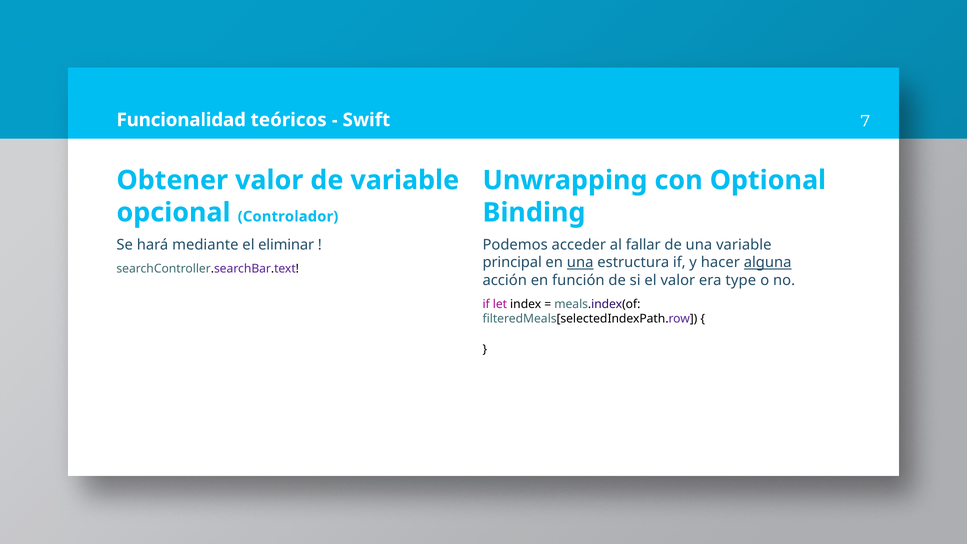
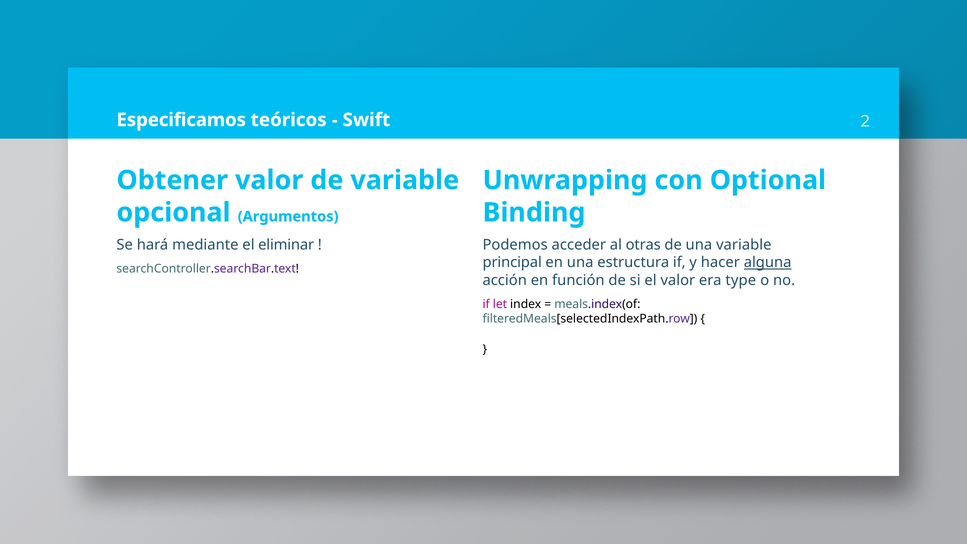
Funcionalidad: Funcionalidad -> Especificamos (181, 120)
7: 7 -> 2 (865, 121)
Controlador: Controlador -> Argumentos (288, 217)
fallar: fallar -> otras (643, 245)
una underline: present -> none (580, 262)
